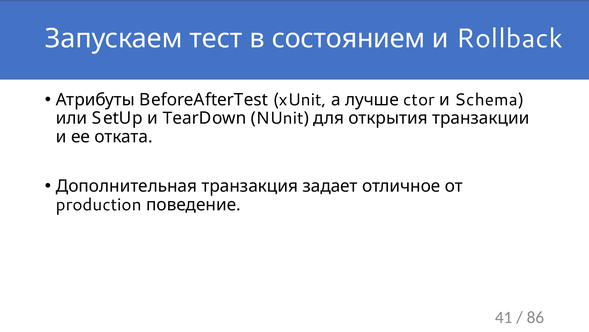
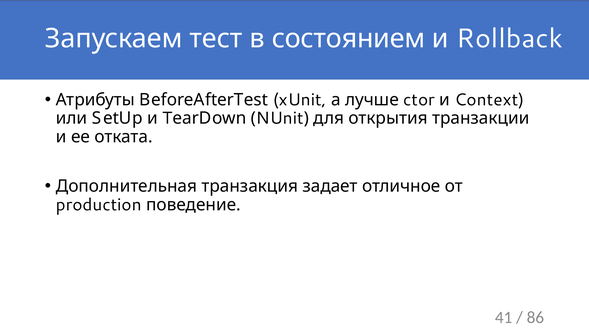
Schema: Schema -> Context (489, 100)
